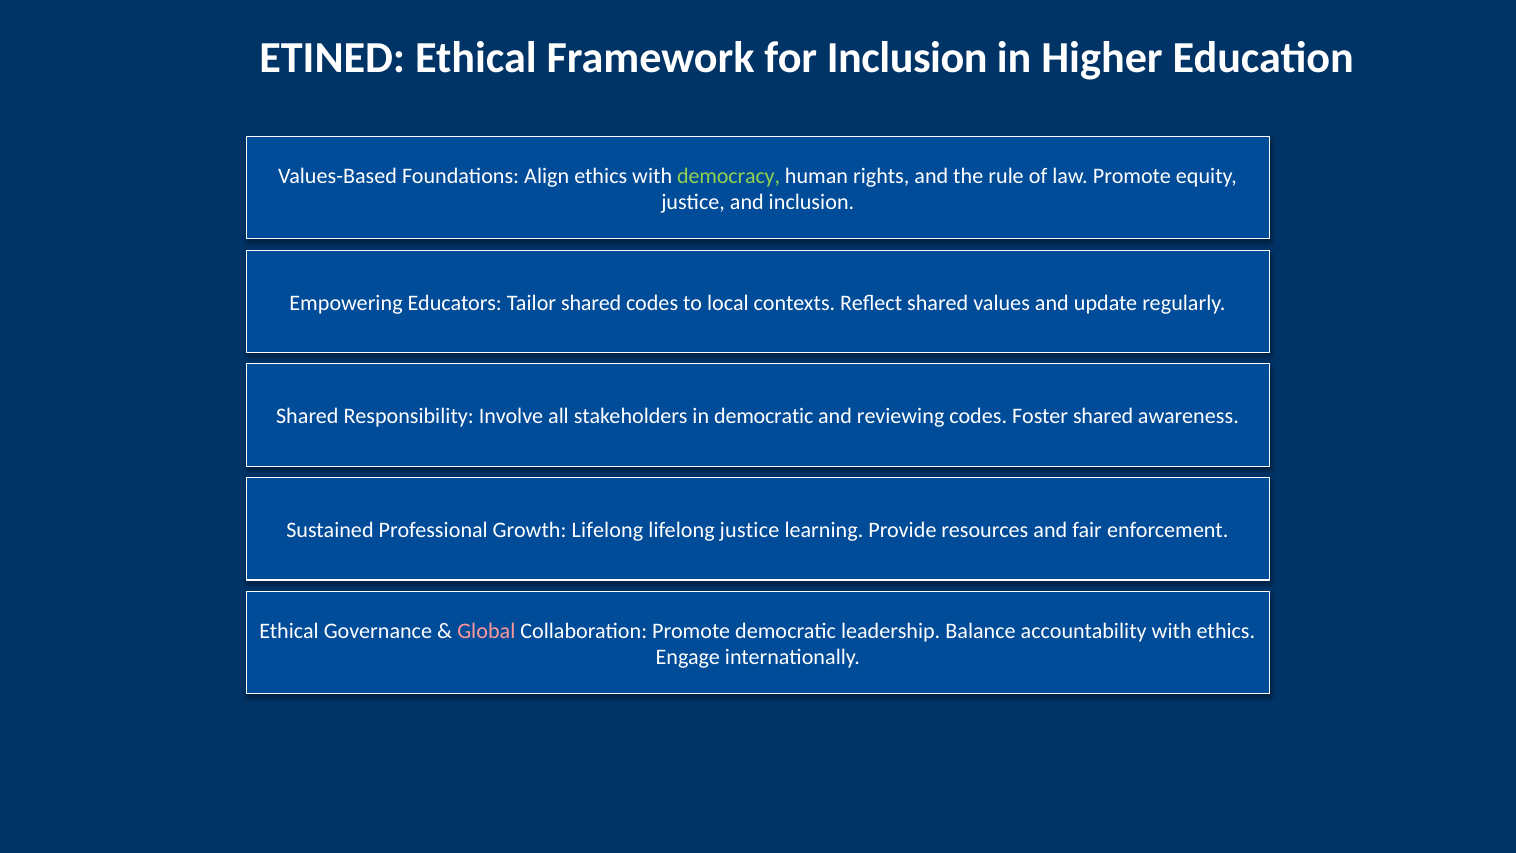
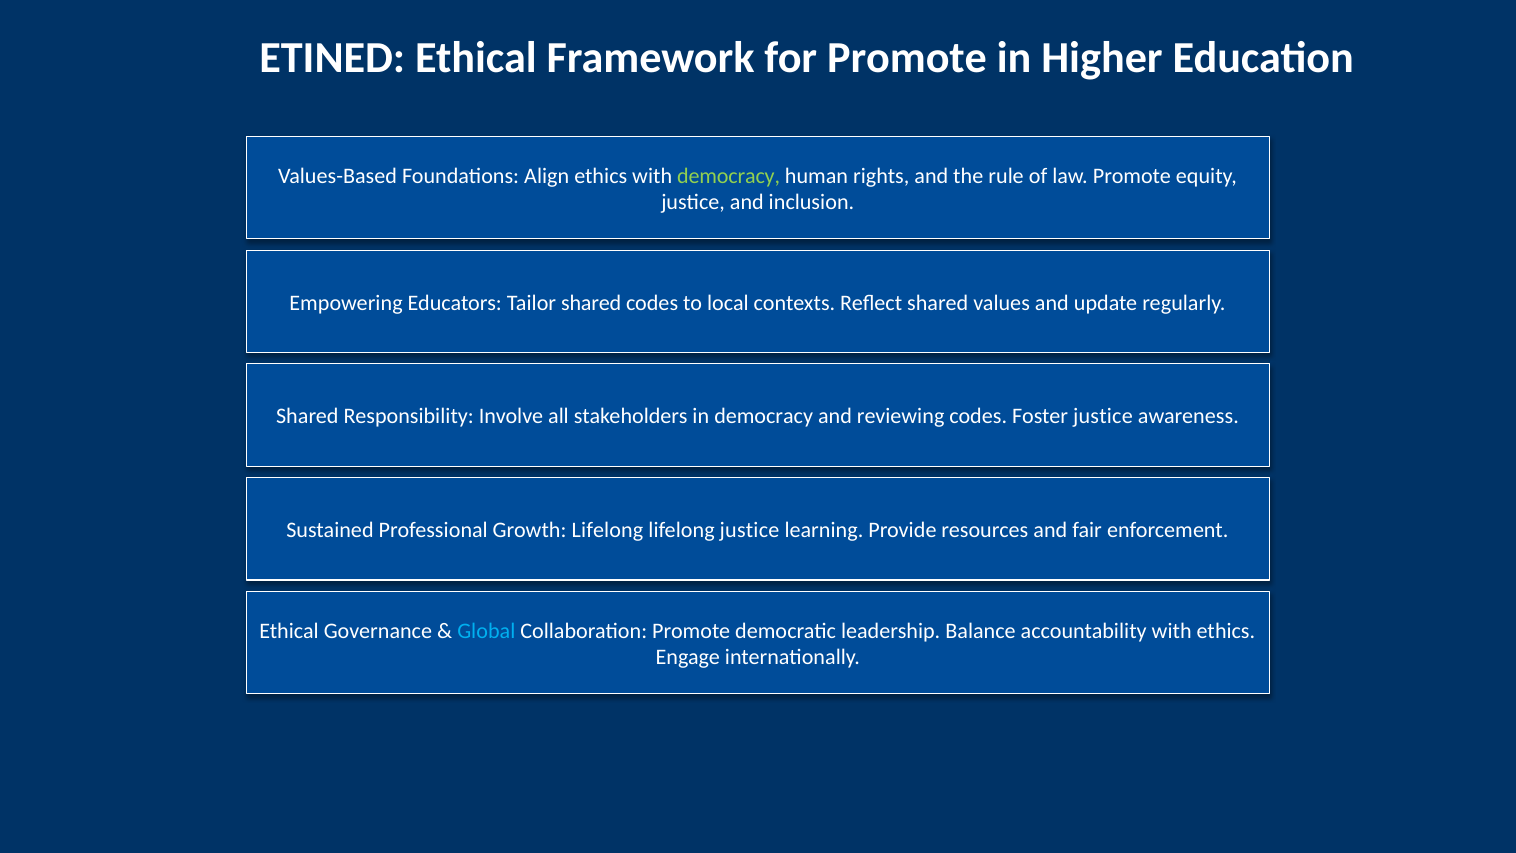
for Inclusion: Inclusion -> Promote (907, 58)
in democratic: democratic -> democracy (764, 416)
Foster shared: shared -> justice (1103, 416)
Global colour: pink -> light blue (486, 631)
